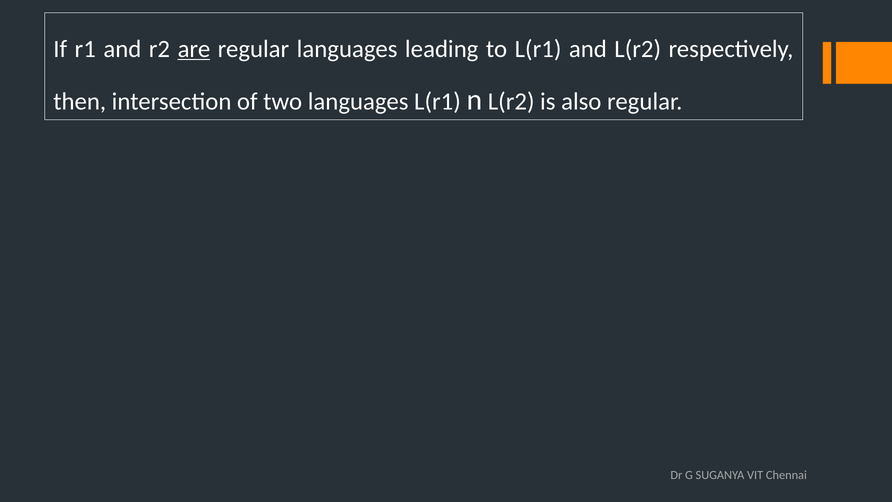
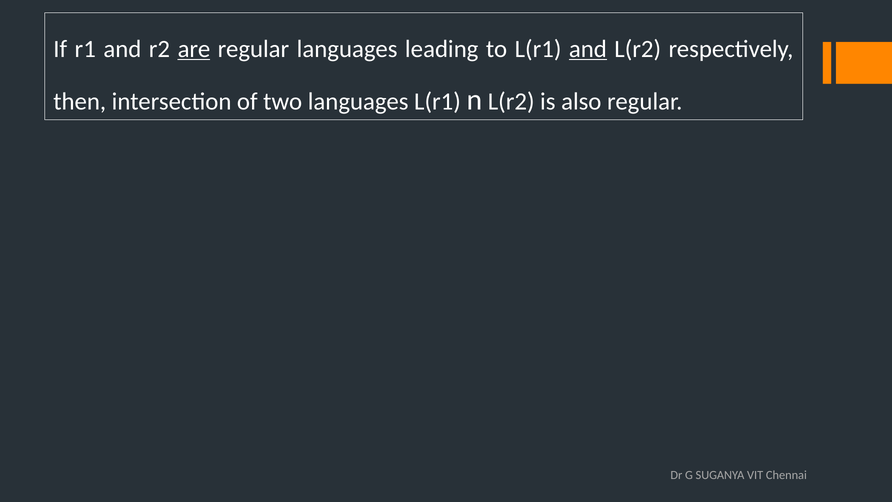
and underline: none -> present (588, 49)
